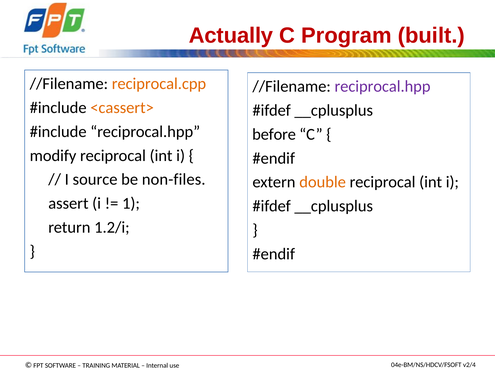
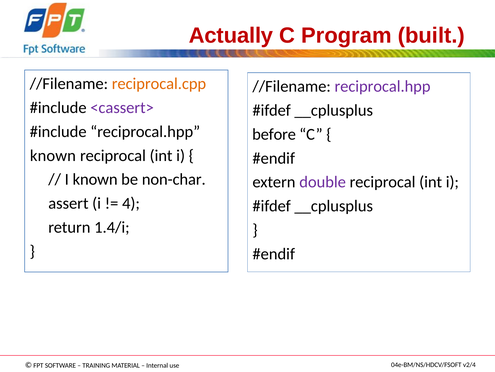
<cassert> colour: orange -> purple (122, 107)
modify: modify -> known (53, 155)
I source: source -> known (95, 179)
non-files: non-files -> non-char (174, 179)
double colour: orange -> purple (323, 182)
1: 1 -> 4 (131, 203)
1.2/i: 1.2/i -> 1.4/i (112, 227)
